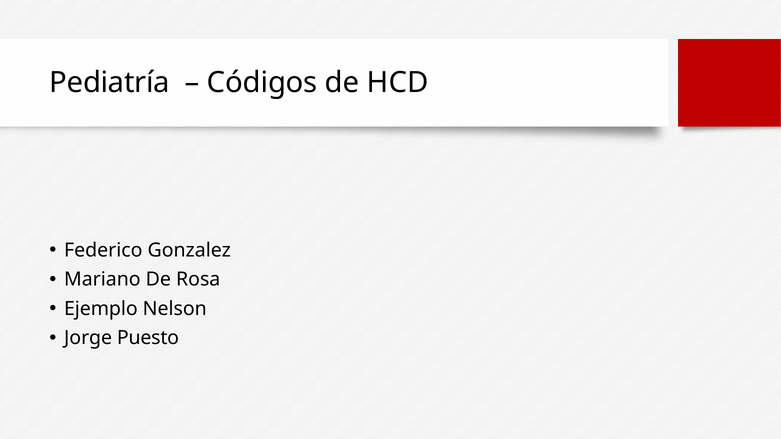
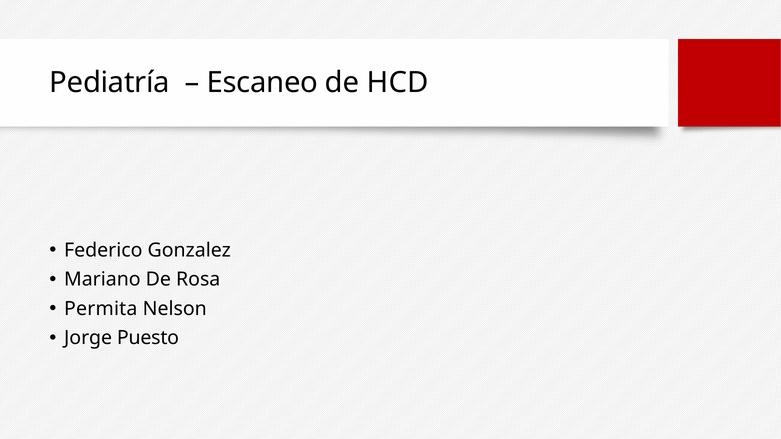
Códigos: Códigos -> Escaneo (262, 83)
Ejemplo: Ejemplo -> Permita (101, 309)
